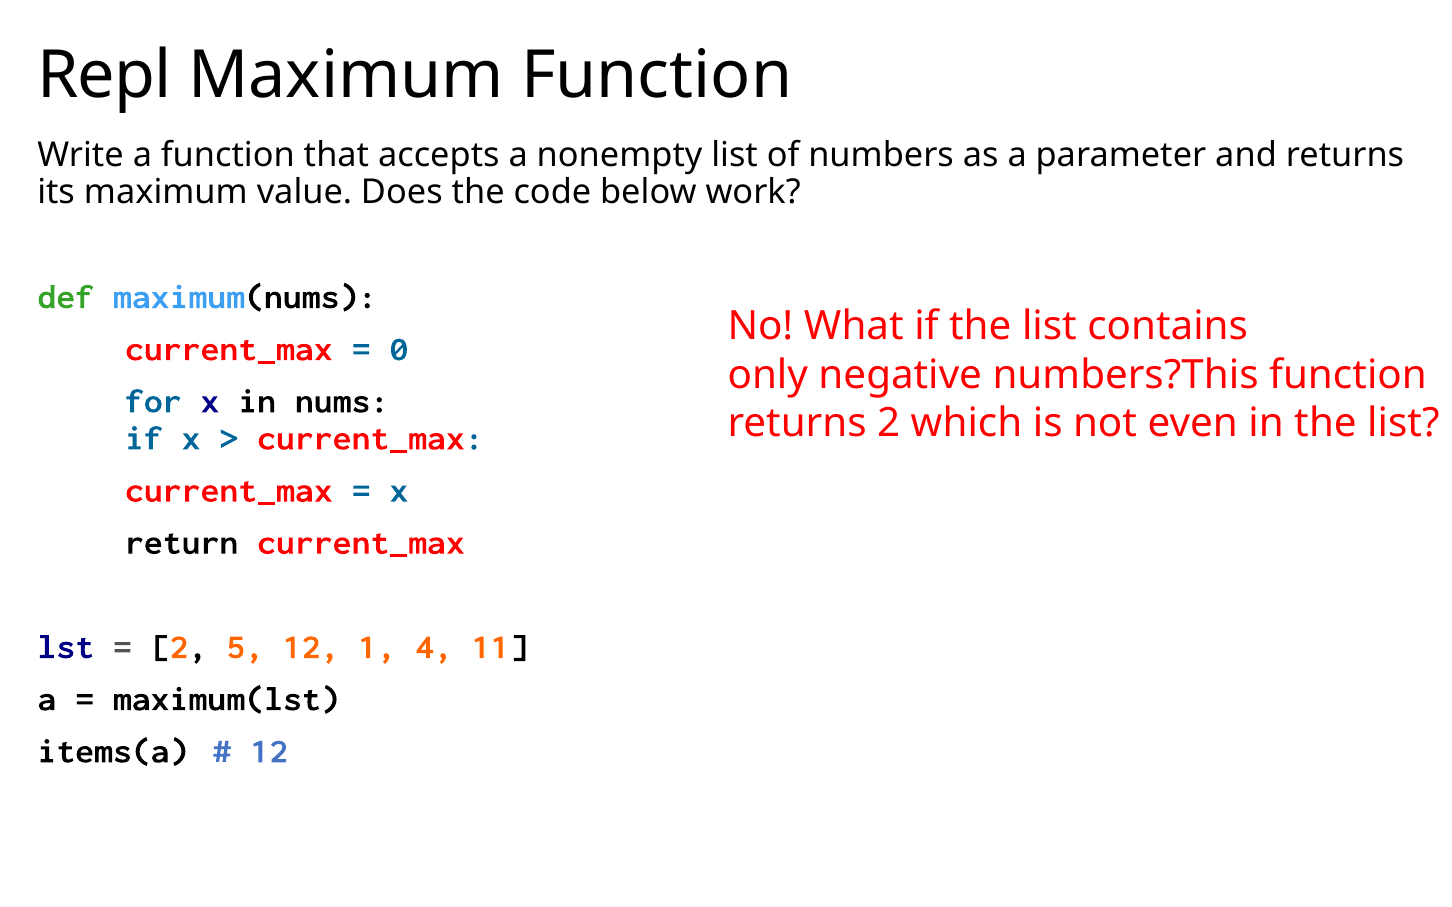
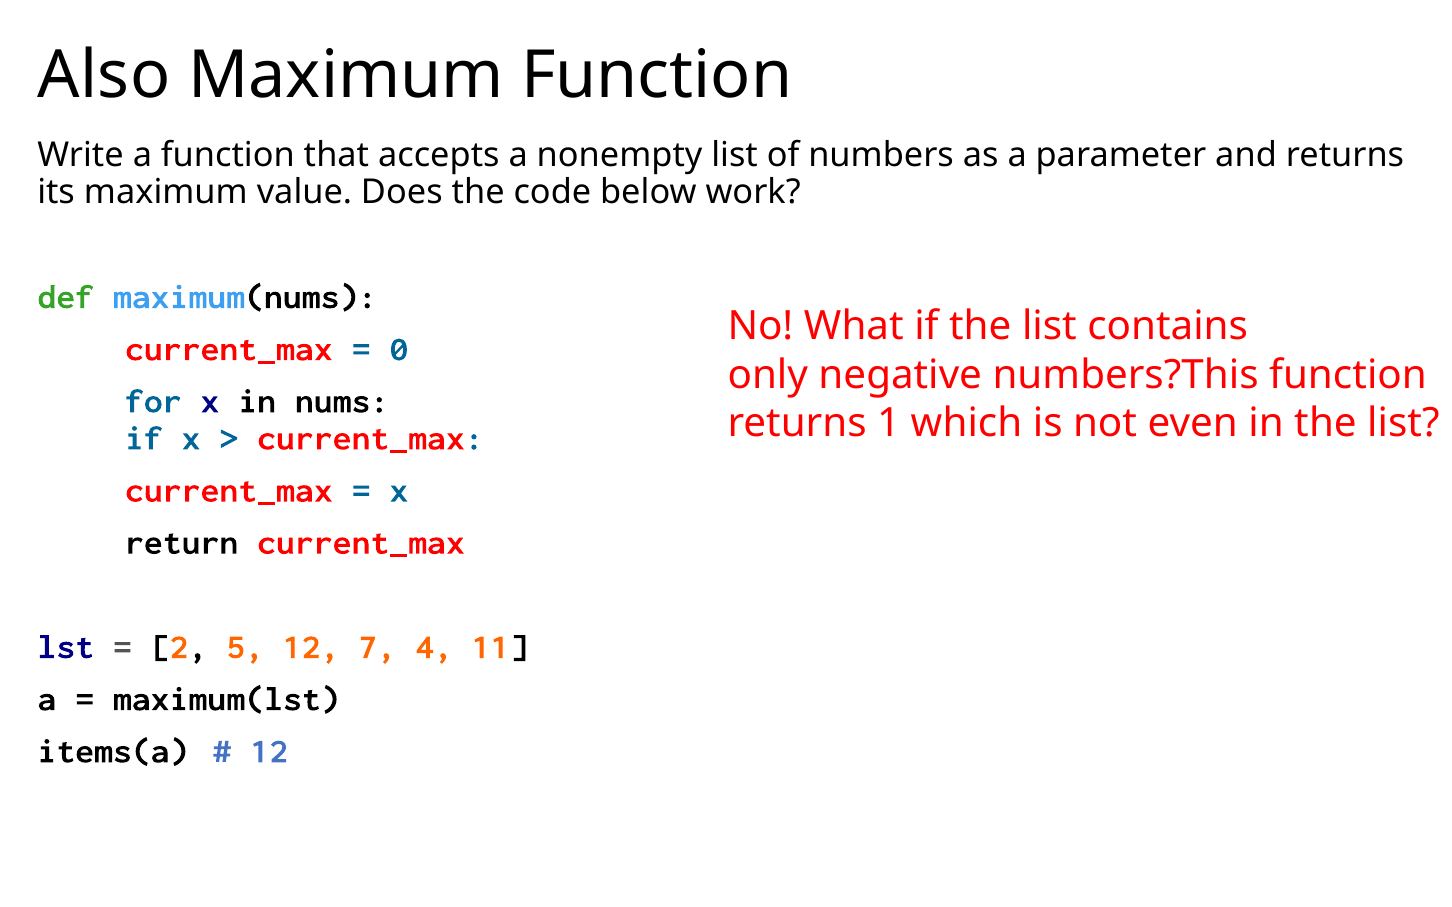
Repl: Repl -> Also (104, 75)
returns 2: 2 -> 1 (889, 423)
1: 1 -> 7 (377, 647)
